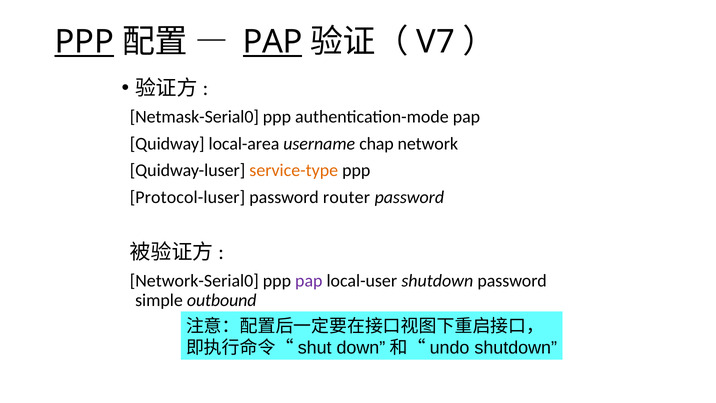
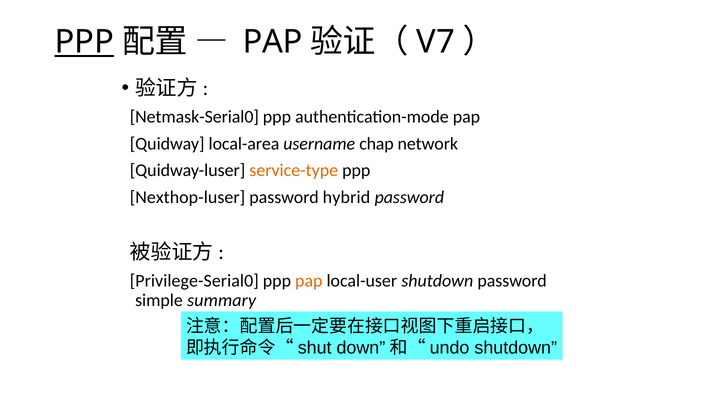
PAP underline: present -> none (273, 42)
Protocol-luser: Protocol-luser -> Nexthop-luser (187, 197)
router: router -> hybrid (347, 197)
Network-Serial0: Network-Serial0 -> Privilege-Serial0 (194, 281)
pap colour: purple -> orange (309, 281)
outbound: outbound -> summary (222, 300)
